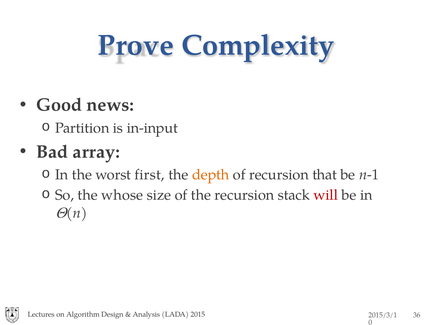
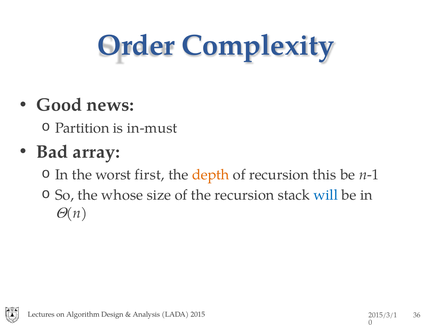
Prove: Prove -> Order (136, 45)
in-input: in-input -> in-must (152, 128)
that: that -> this (324, 175)
will colour: red -> blue (326, 195)
